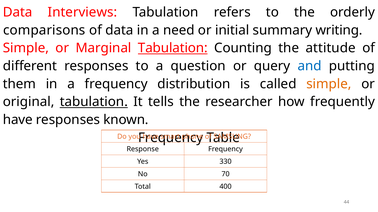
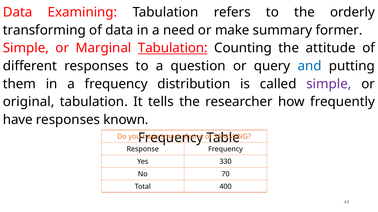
Interviews: Interviews -> Examining (82, 12)
comparisons: comparisons -> transforming (44, 30)
initial: initial -> make (232, 30)
writing: writing -> former (339, 30)
simple colour: orange -> purple (329, 84)
tabulation underline: present -> none (94, 102)
